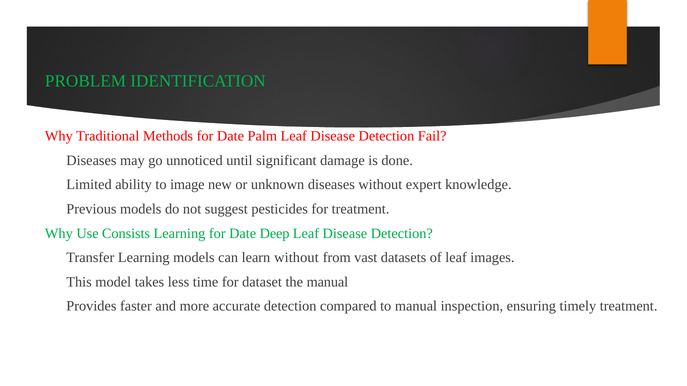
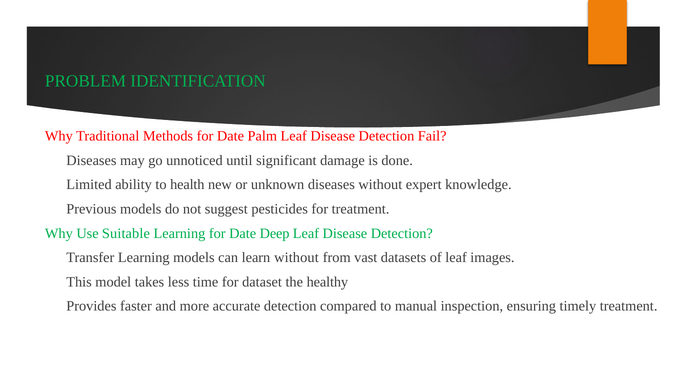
image: image -> health (187, 185)
Consists: Consists -> Suitable (126, 234)
the manual: manual -> healthy (327, 282)
